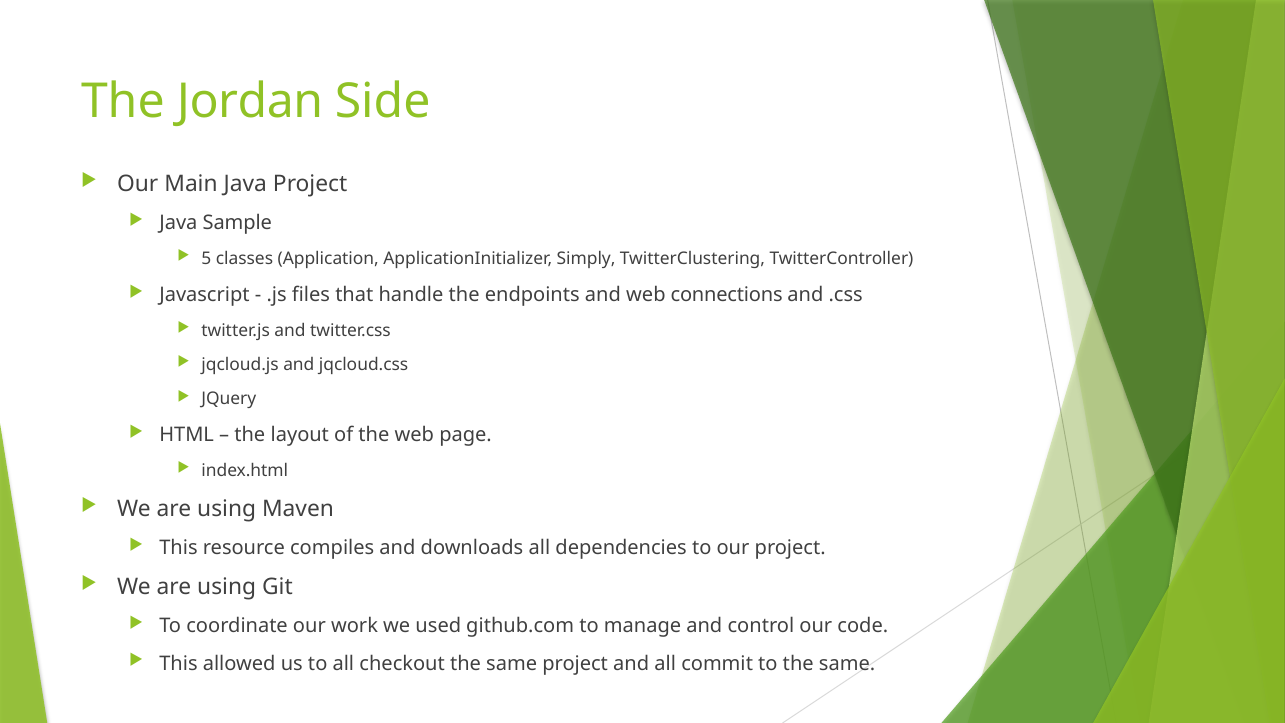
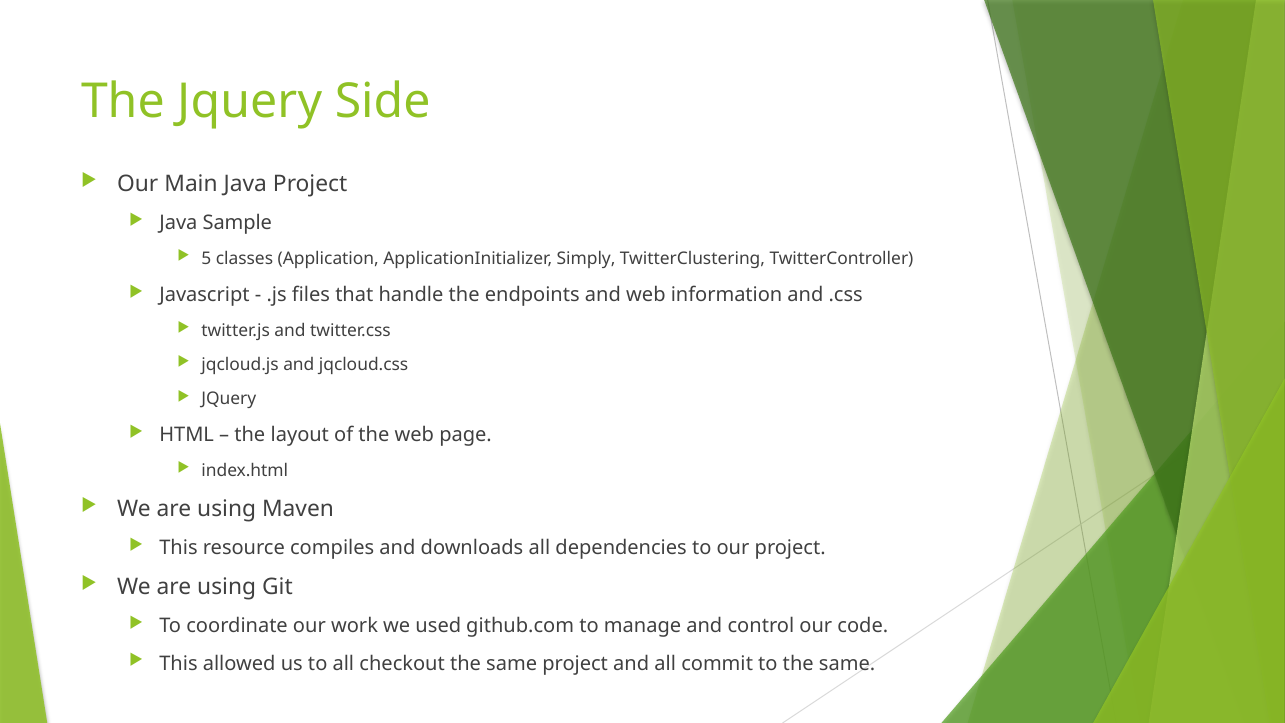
The Jordan: Jordan -> Jquery (250, 101)
connections: connections -> information (727, 295)
